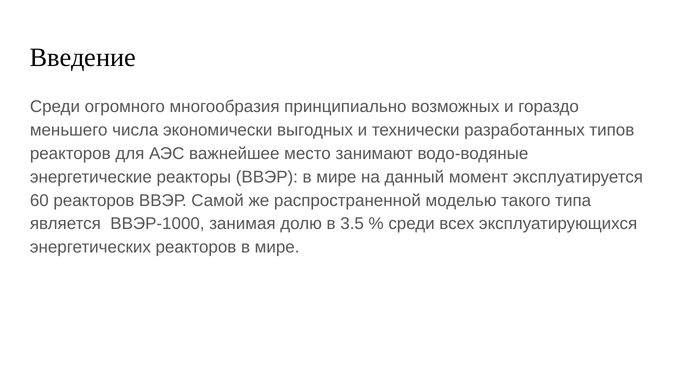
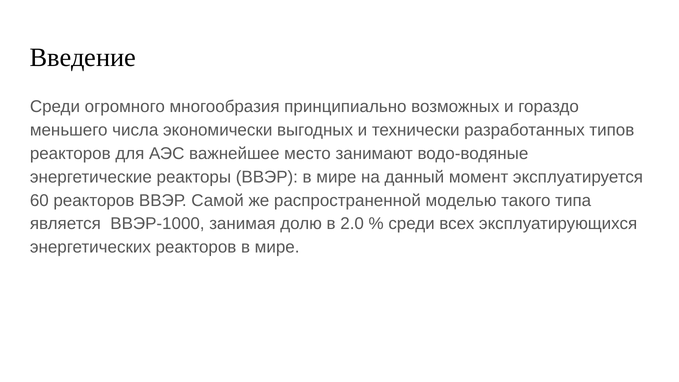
3.5: 3.5 -> 2.0 (352, 224)
